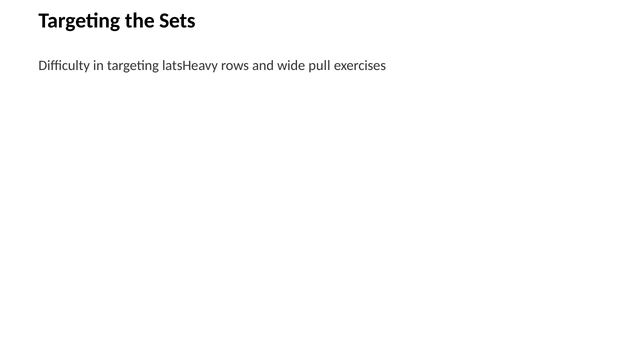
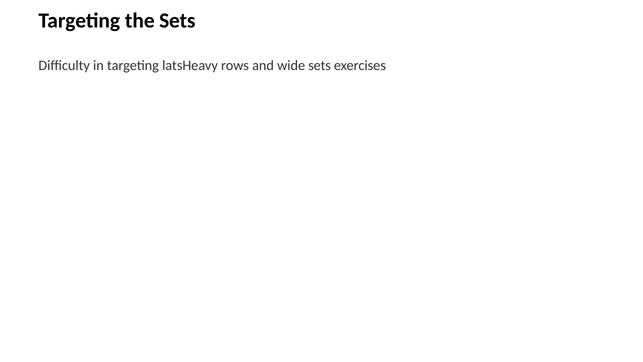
wide pull: pull -> sets (320, 65)
